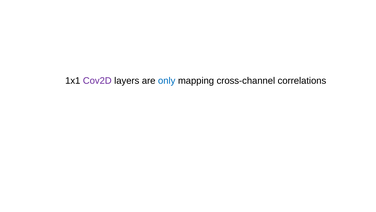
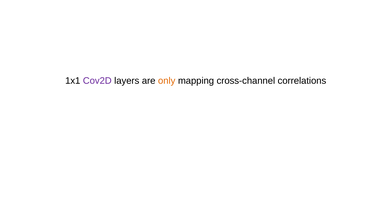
only colour: blue -> orange (167, 81)
